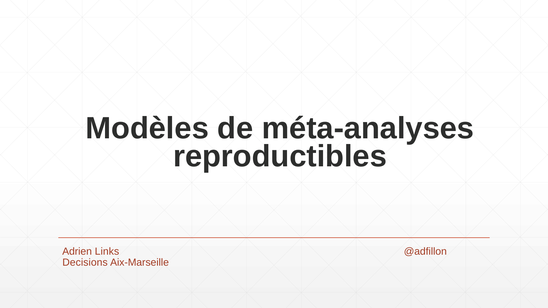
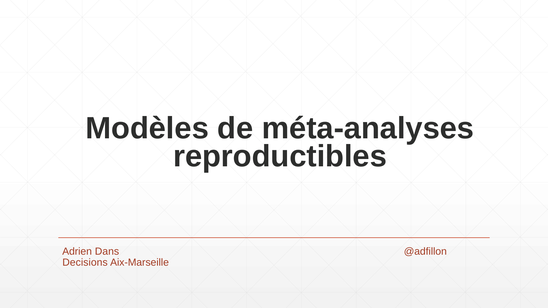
Links: Links -> Dans (107, 252)
